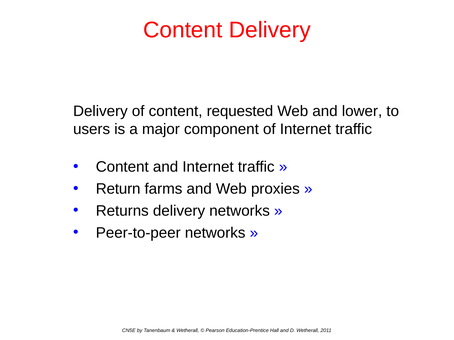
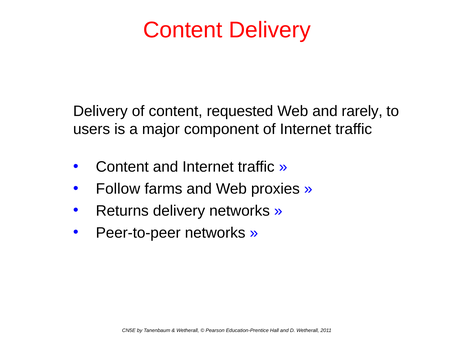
lower: lower -> rarely (362, 111)
Return: Return -> Follow (118, 189)
